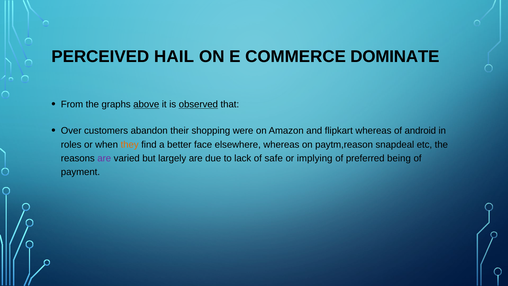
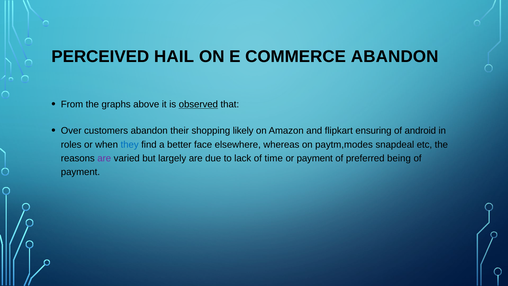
COMMERCE DOMINATE: DOMINATE -> ABANDON (395, 56)
above underline: present -> none (146, 104)
were: were -> likely (243, 131)
flipkart whereas: whereas -> ensuring (373, 131)
they colour: orange -> blue (130, 144)
paytm,reason: paytm,reason -> paytm,modes (344, 144)
safe: safe -> time (274, 158)
or implying: implying -> payment (315, 158)
